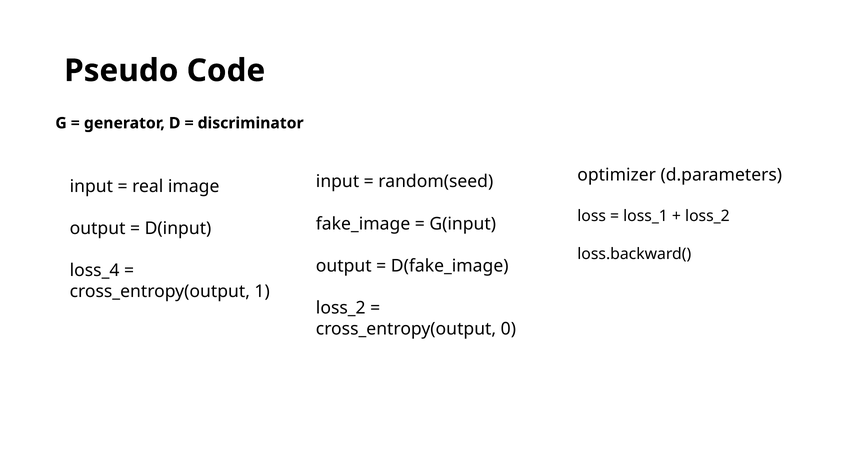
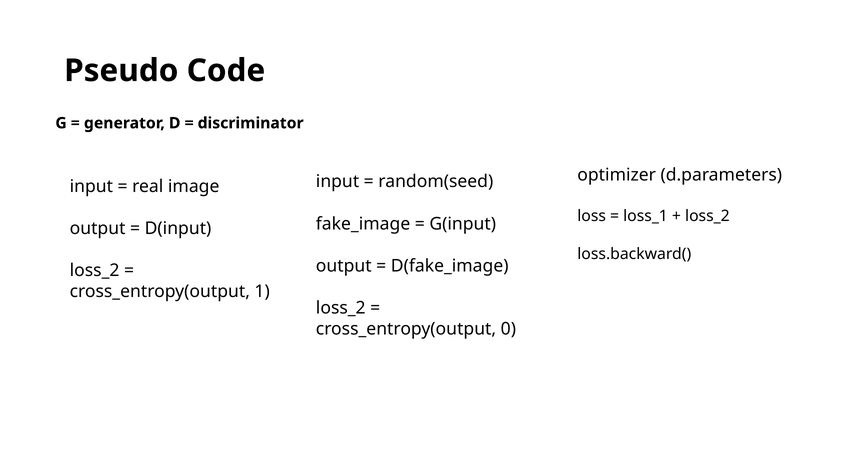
loss_4: loss_4 -> loss_2 (95, 271)
